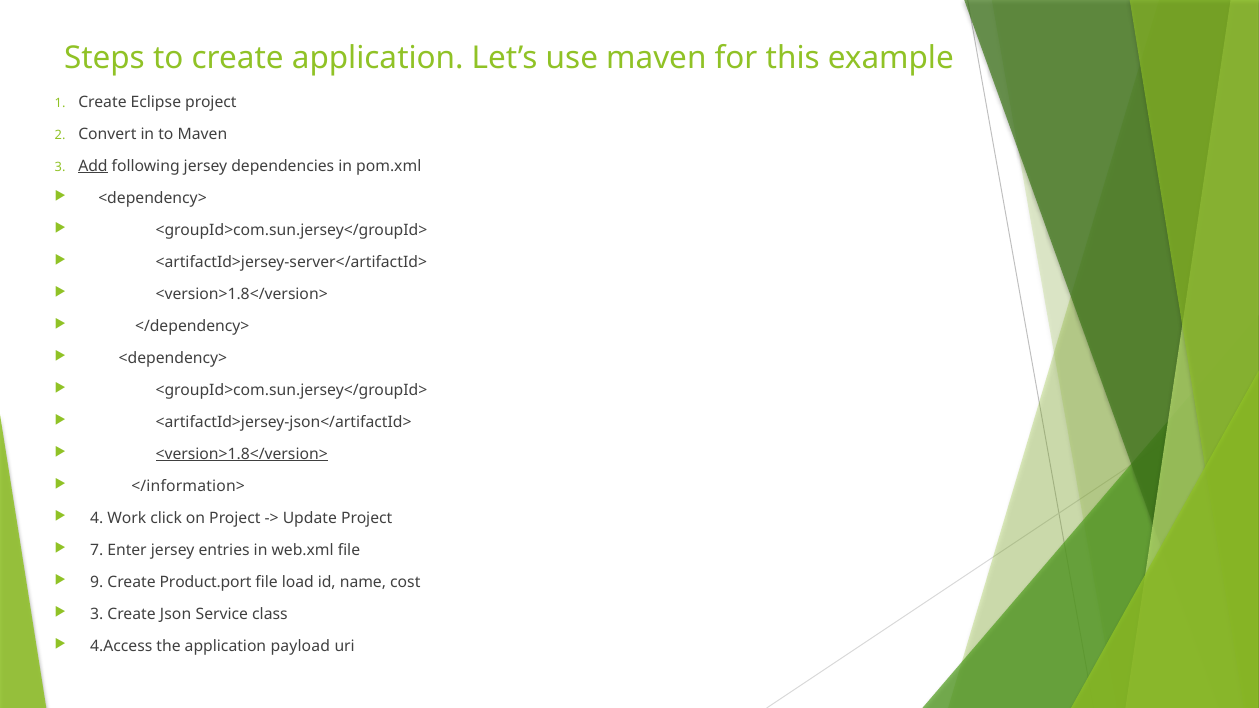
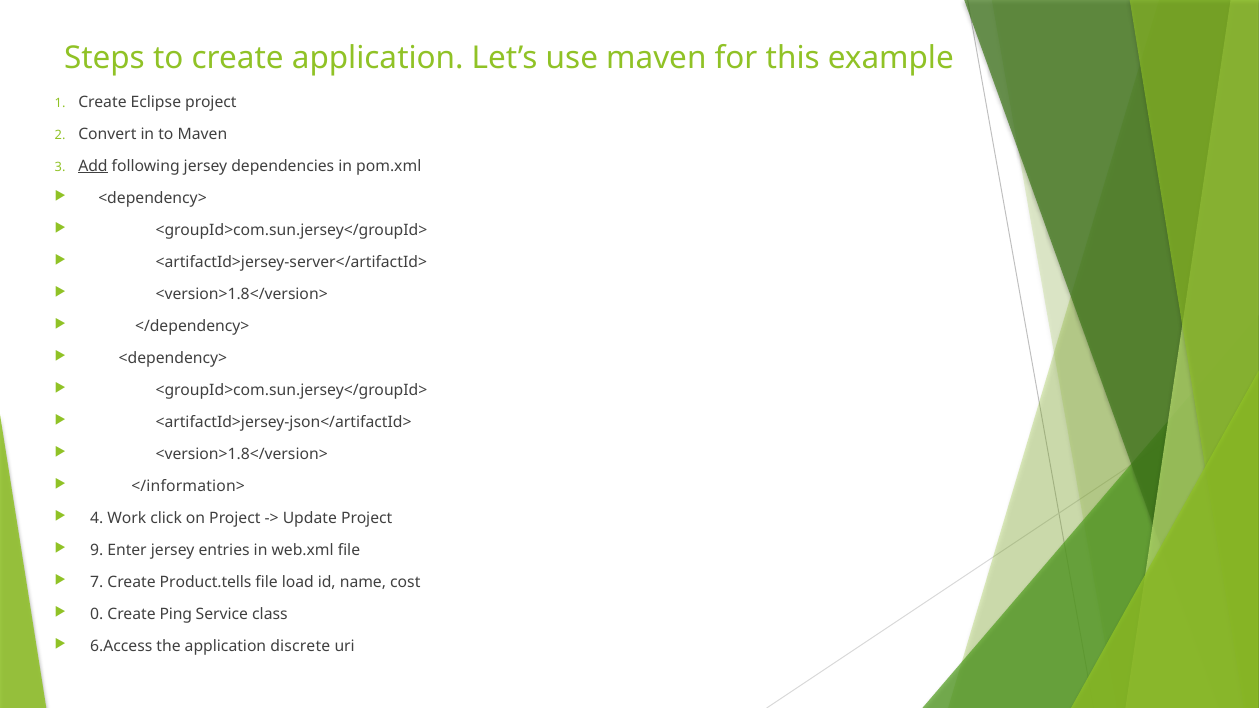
<version>1.8</version> underline: present -> none (242, 454)
7: 7 -> 9 (97, 550)
9: 9 -> 7 (97, 582)
Product.port: Product.port -> Product.tells (206, 582)
3: 3 -> 0 (97, 614)
Json: Json -> Ping (176, 614)
4.Access: 4.Access -> 6.Access (121, 646)
payload: payload -> discrete (300, 646)
